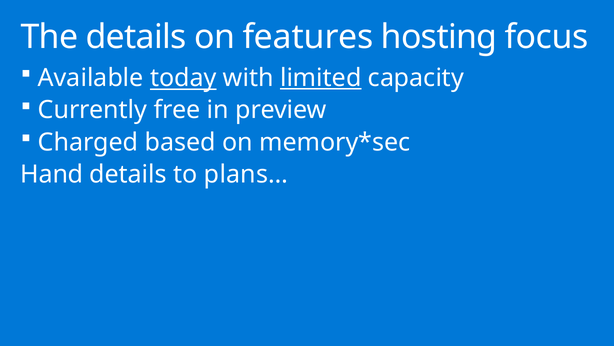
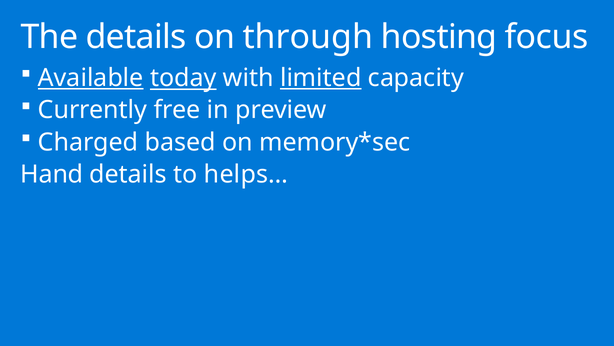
features: features -> through (308, 37)
Available underline: none -> present (91, 78)
plans…: plans… -> helps… (246, 174)
